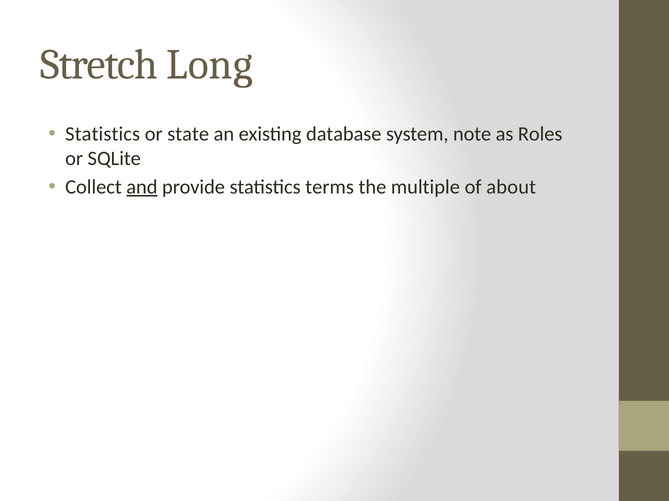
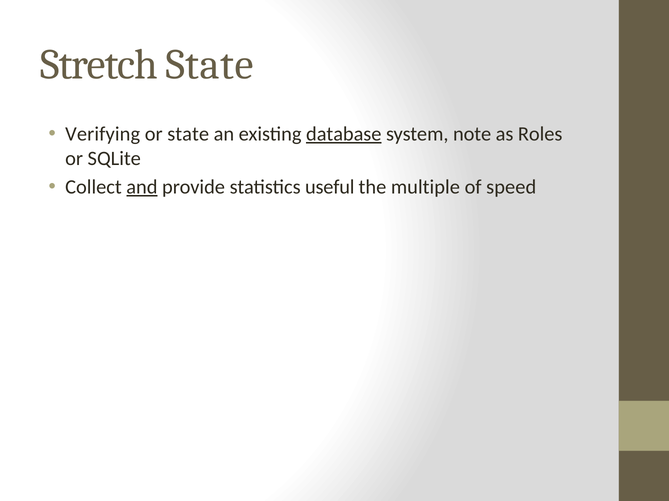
Stretch Long: Long -> State (210, 65)
Statistics: Statistics -> Verifying (103, 134)
database underline: none -> present (344, 134)
terms: terms -> useful (330, 187)
about: about -> speed (511, 187)
